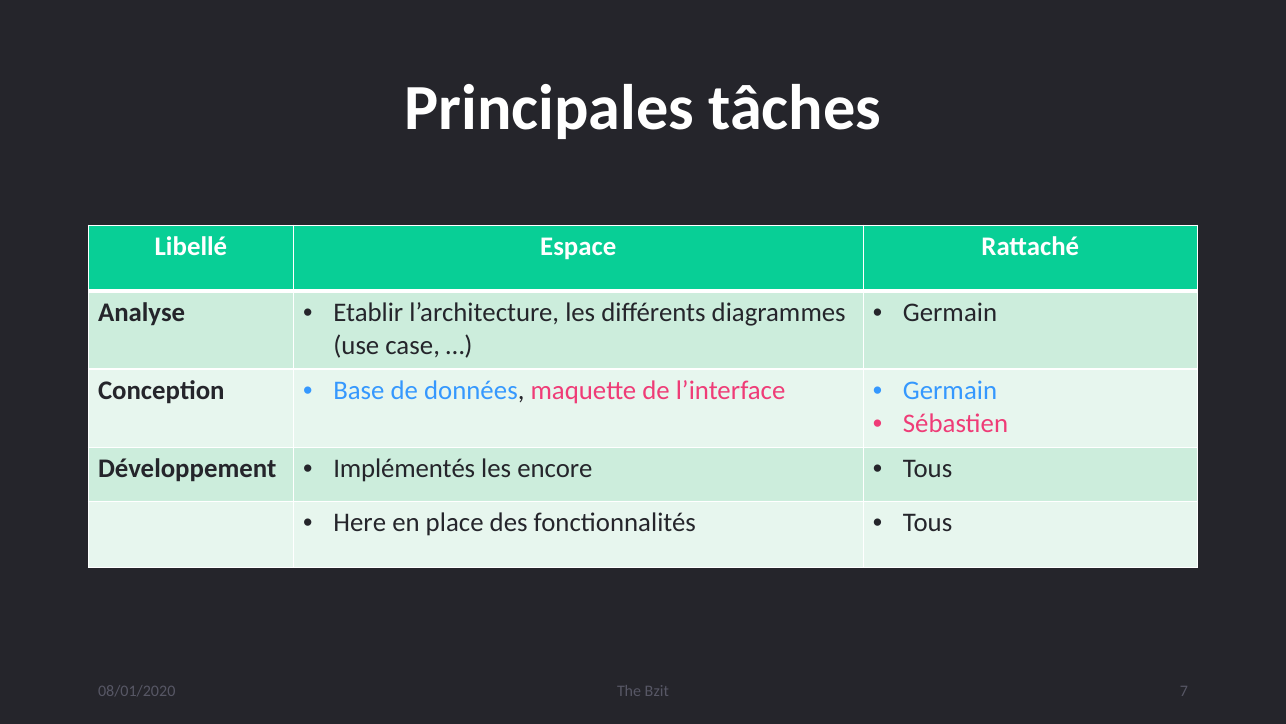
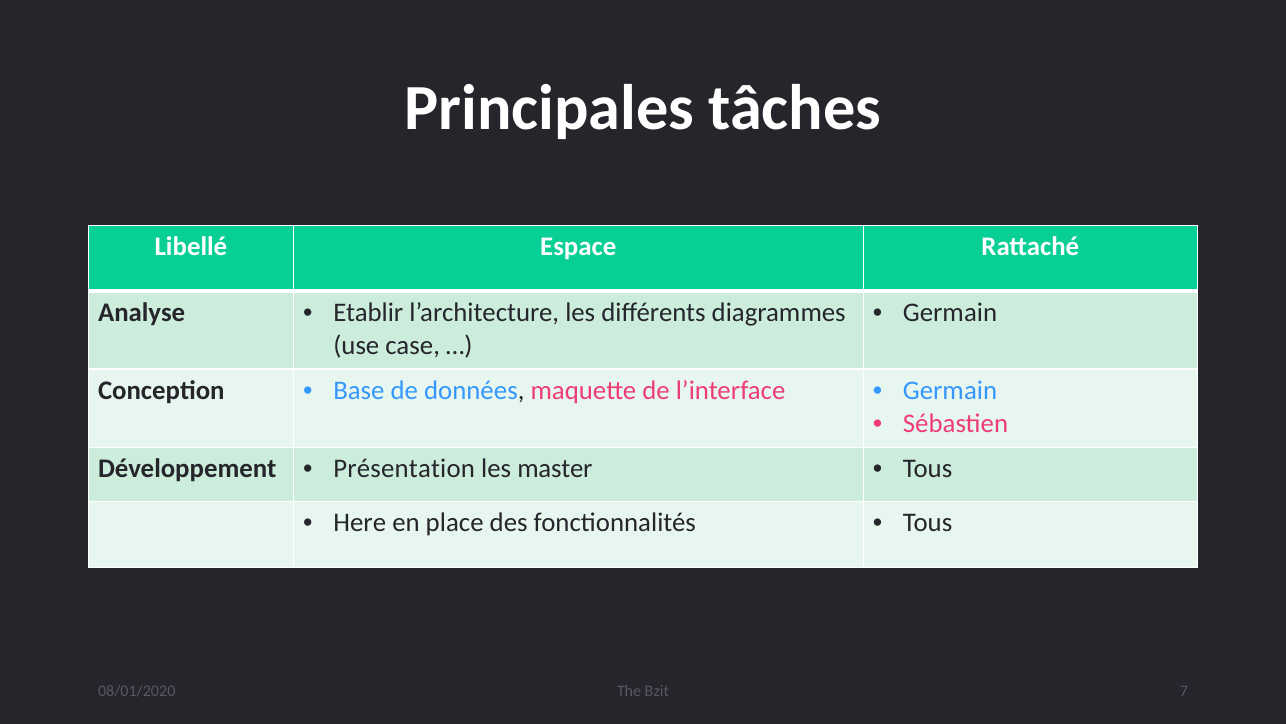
Implémentés: Implémentés -> Présentation (404, 468)
encore: encore -> master (555, 468)
